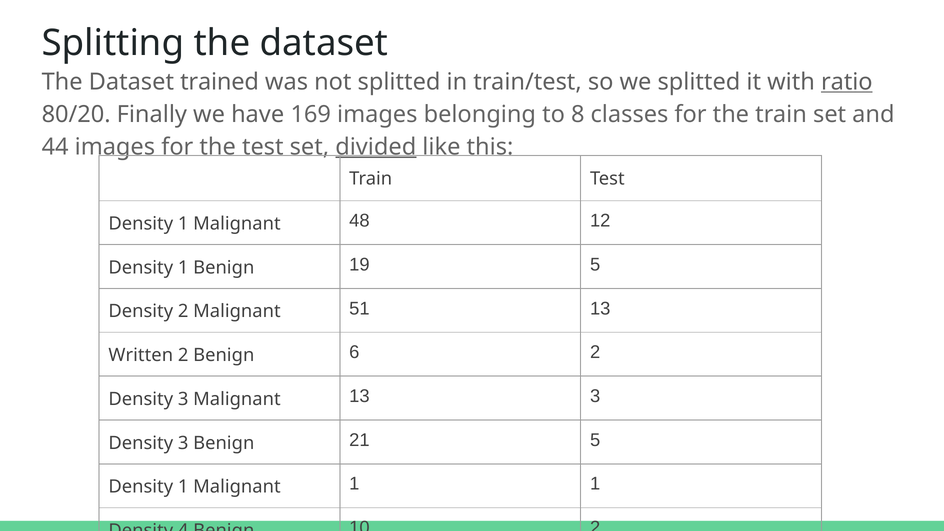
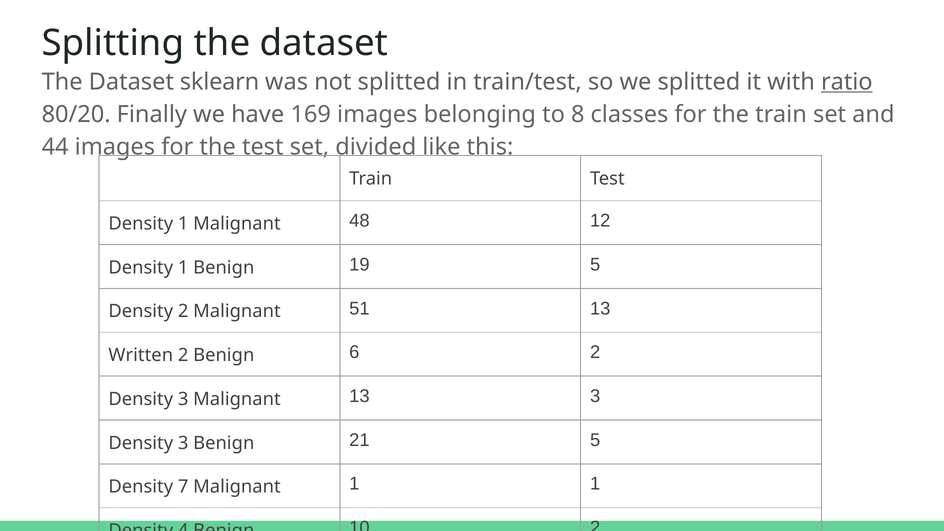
trained: trained -> sklearn (220, 82)
divided underline: present -> none (376, 147)
1: 1 -> 7 (183, 487)
